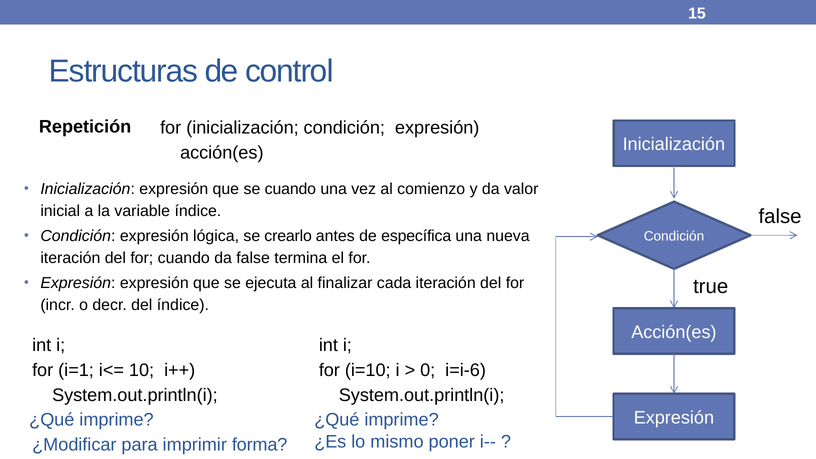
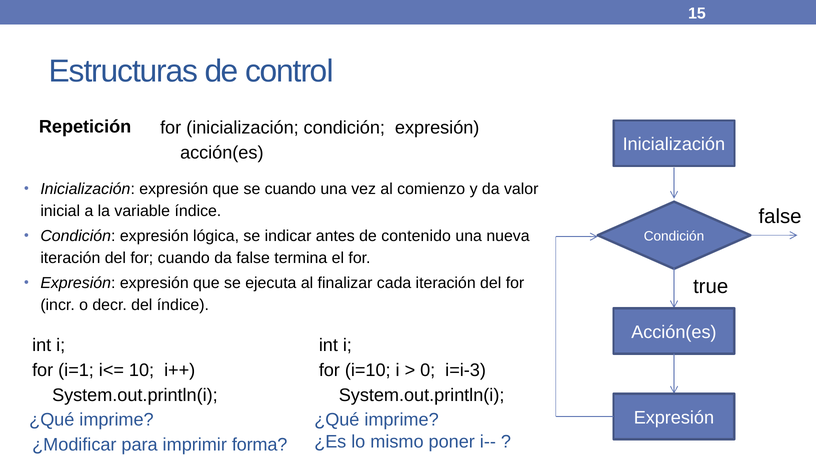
crearlo: crearlo -> indicar (288, 236)
específica: específica -> contenido (416, 236)
i=i-6: i=i-6 -> i=i-3 (466, 370)
